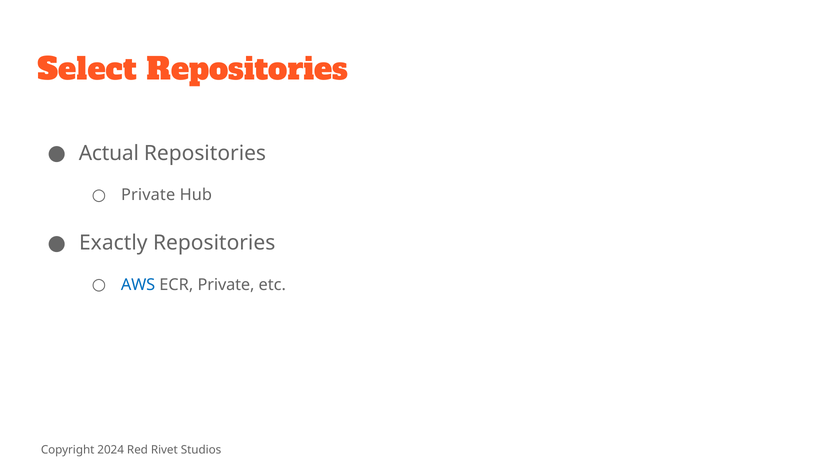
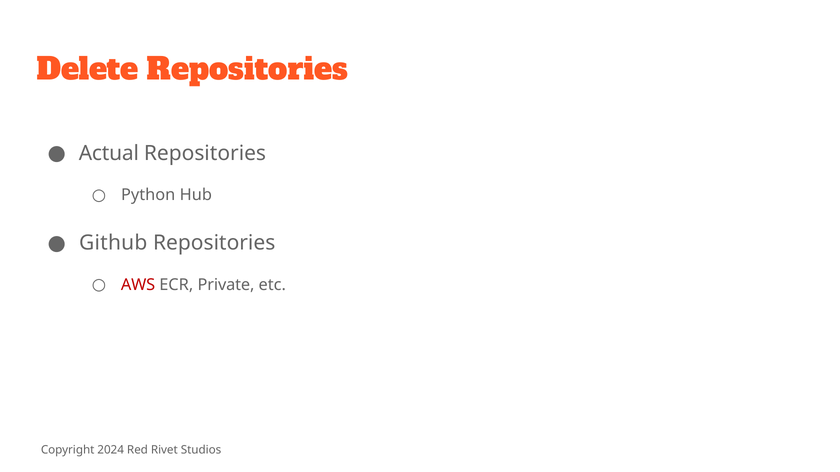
Select: Select -> Delete (88, 70)
Private: Private -> Python (148, 195)
Exactly: Exactly -> Github (113, 243)
AWS colour: blue -> red (138, 285)
